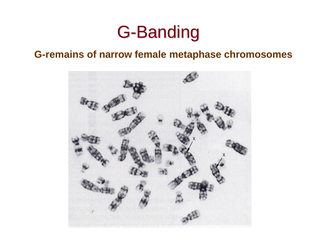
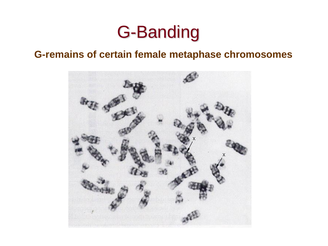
narrow: narrow -> certain (116, 55)
